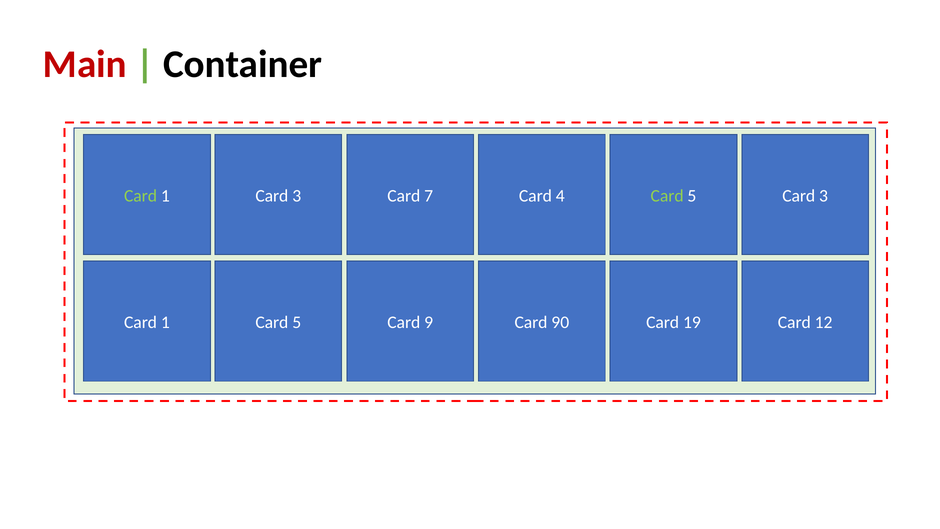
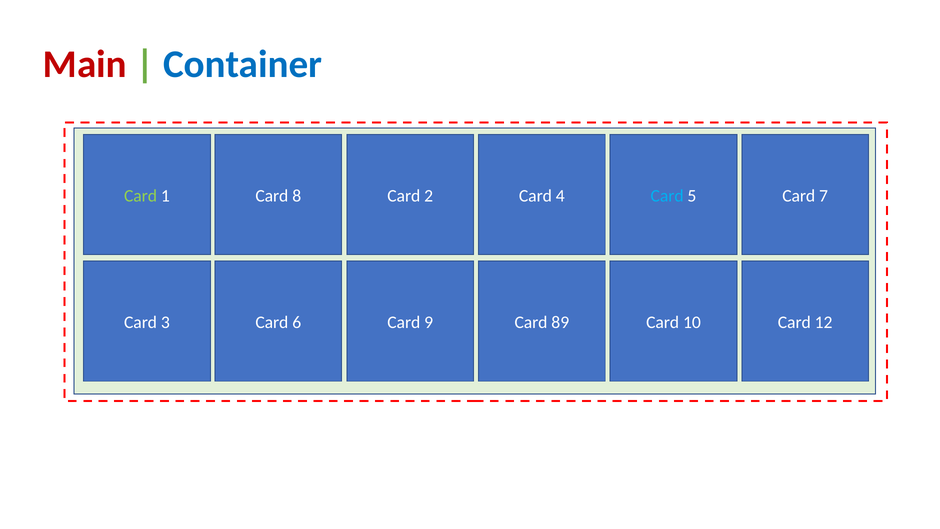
Container colour: black -> blue (243, 64)
1 Card 3: 3 -> 8 (297, 196)
7: 7 -> 2 (429, 196)
Card colour: light green -> light blue (667, 196)
5 Card 3: 3 -> 7 (824, 196)
1: 1 -> 3 (165, 322)
5: 5 -> 6 (297, 322)
90: 90 -> 89 (560, 322)
19: 19 -> 10 (692, 322)
